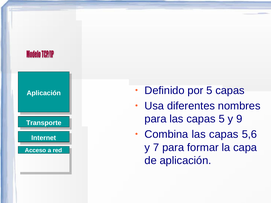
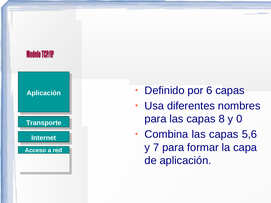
por 5: 5 -> 6 (209, 91)
capas 5: 5 -> 8 (222, 119)
9: 9 -> 0 (239, 119)
